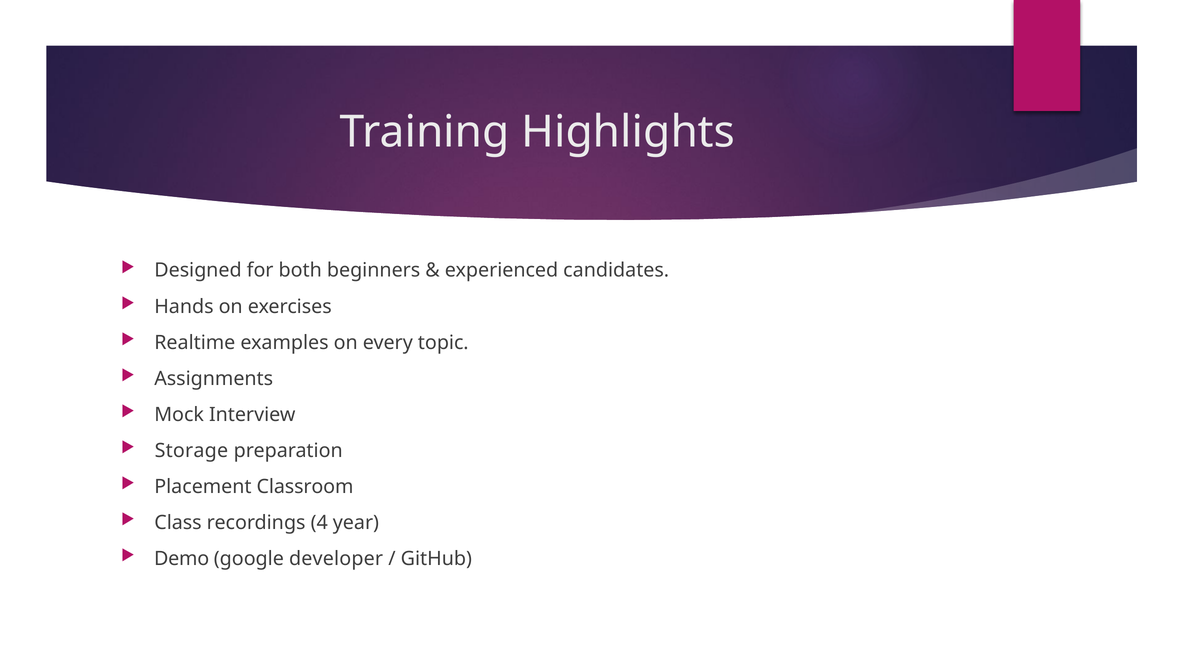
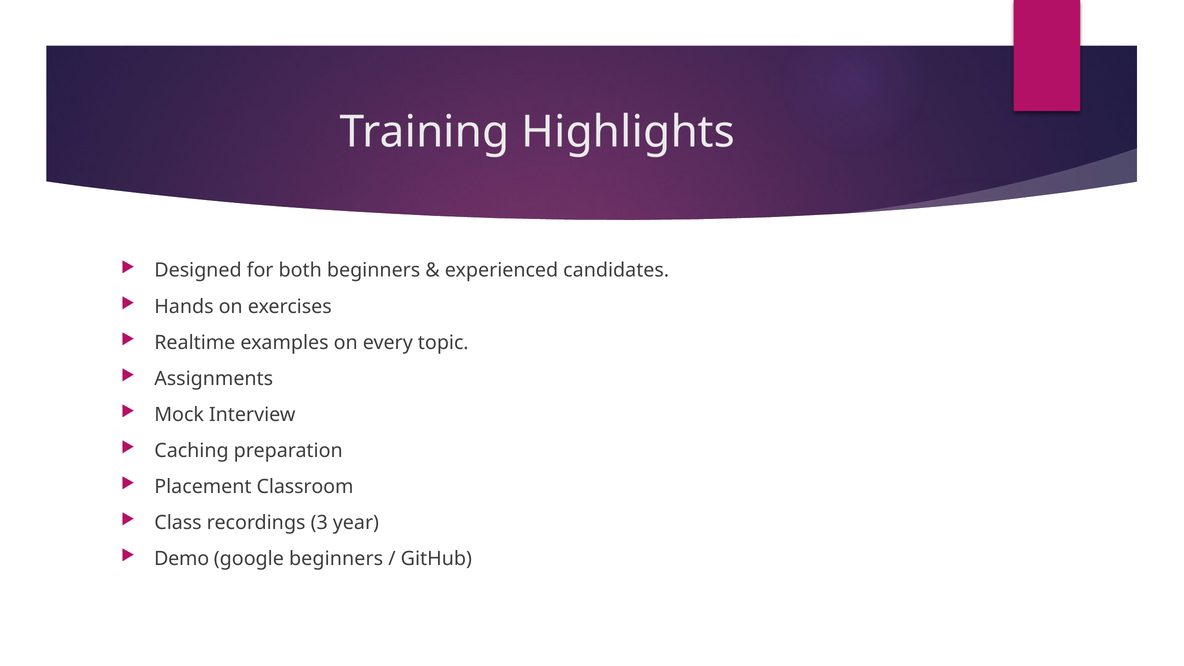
Storage: Storage -> Caching (191, 451)
4: 4 -> 3 (319, 523)
google developer: developer -> beginners (336, 559)
